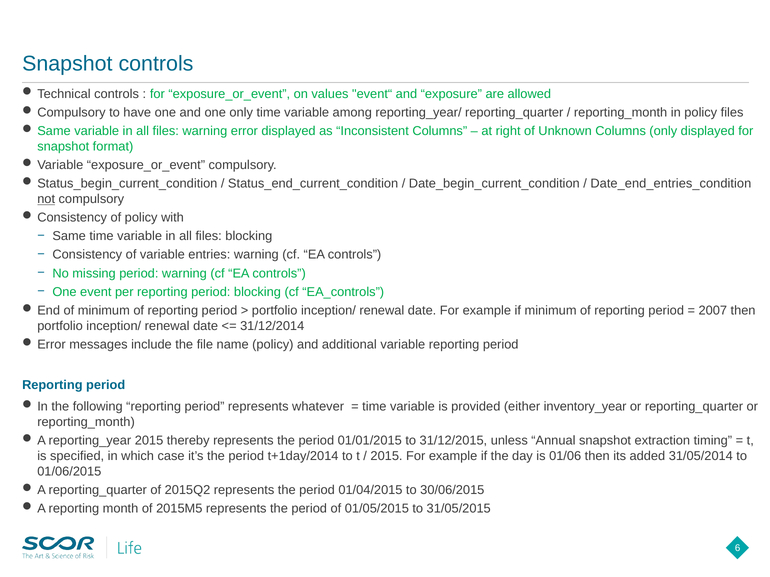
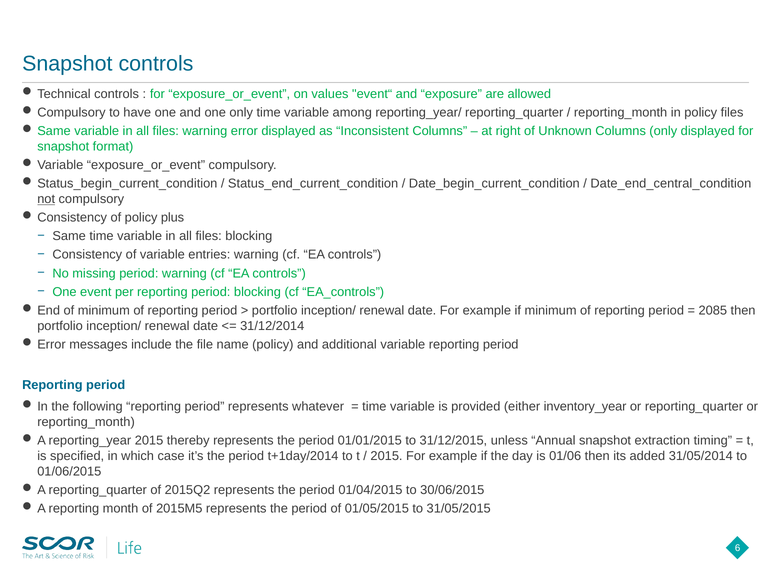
Date_end_entries_condition: Date_end_entries_condition -> Date_end_central_condition (671, 184)
with: with -> plus (173, 218)
2007: 2007 -> 2085 (713, 311)
